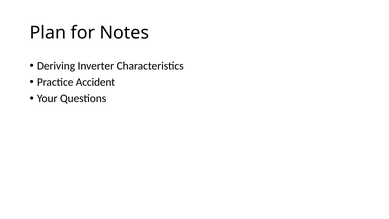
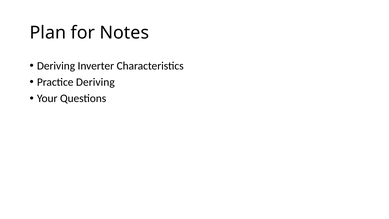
Practice Accident: Accident -> Deriving (95, 82)
